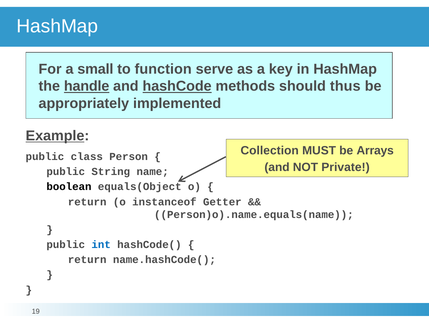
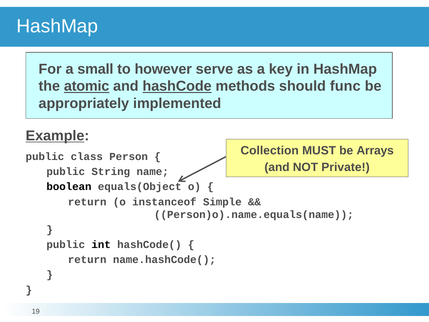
function: function -> however (163, 69)
handle: handle -> atomic (87, 86)
thus: thus -> func (345, 86)
Getter: Getter -> Simple (222, 202)
int colour: blue -> black (101, 245)
